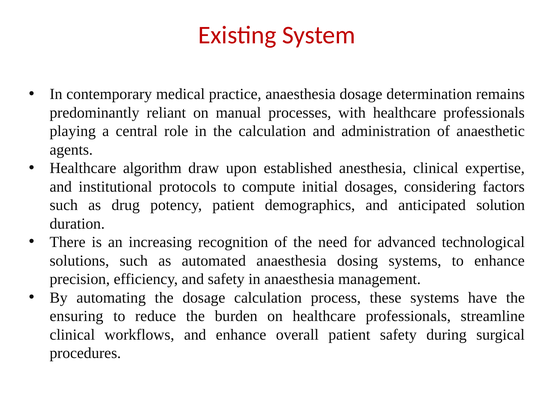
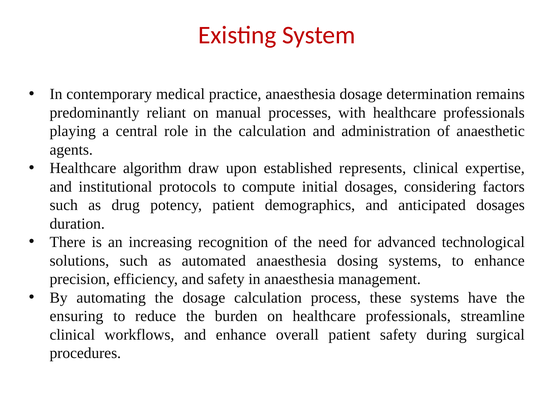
anesthesia: anesthesia -> represents (373, 168)
anticipated solution: solution -> dosages (501, 205)
